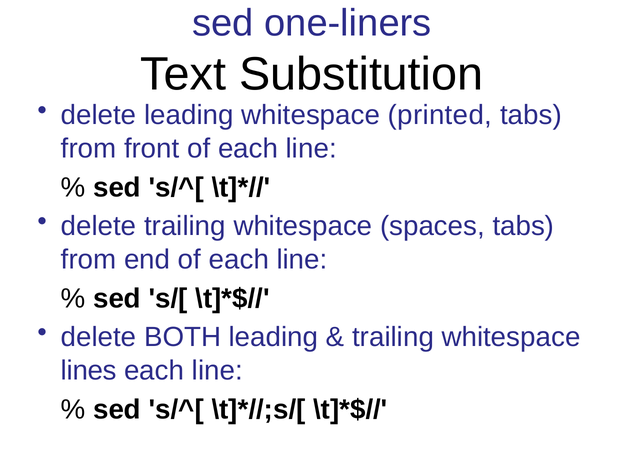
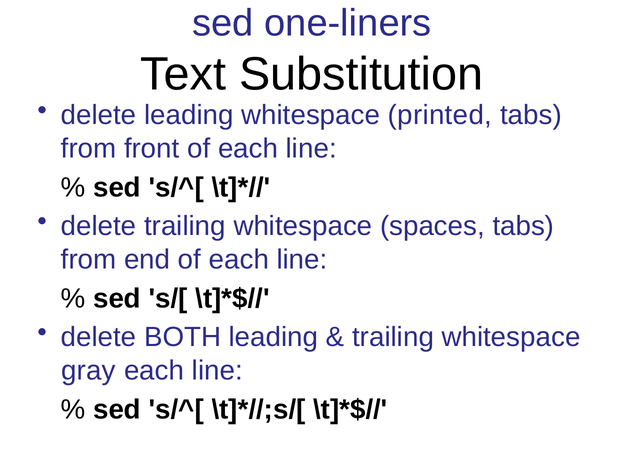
lines: lines -> gray (88, 371)
